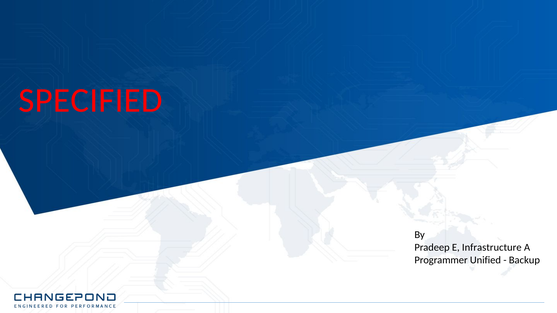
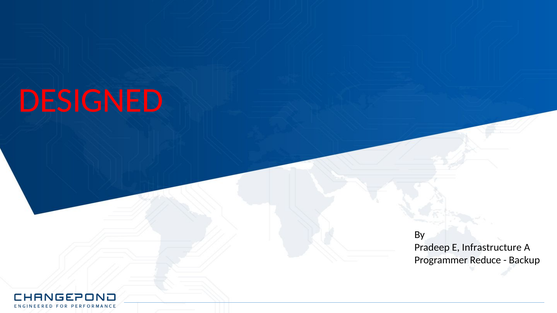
SPECIFIED: SPECIFIED -> DESIGNED (91, 100)
Unified: Unified -> Reduce (486, 260)
